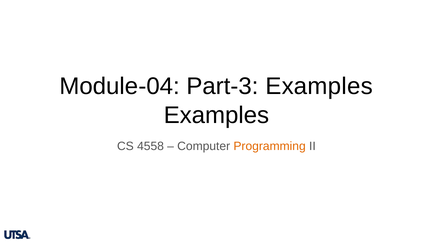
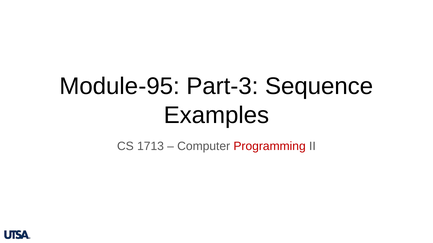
Module-04: Module-04 -> Module-95 (120, 87)
Part-3 Examples: Examples -> Sequence (319, 87)
4558: 4558 -> 1713 (151, 147)
Programming colour: orange -> red (270, 147)
